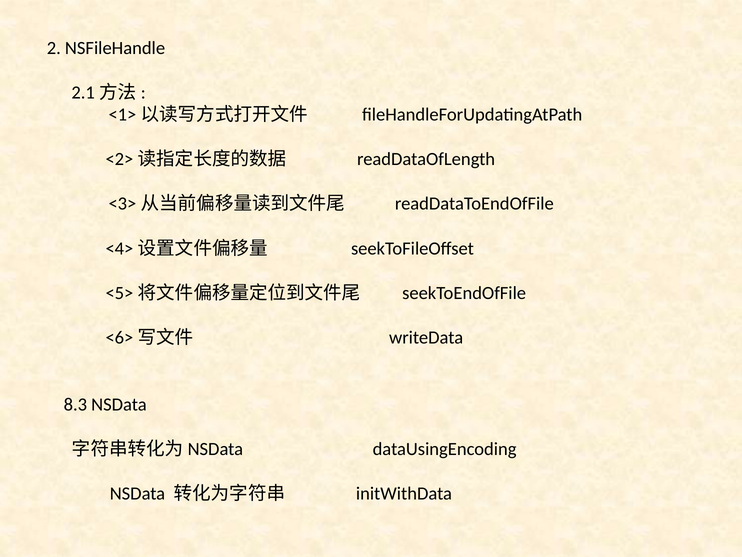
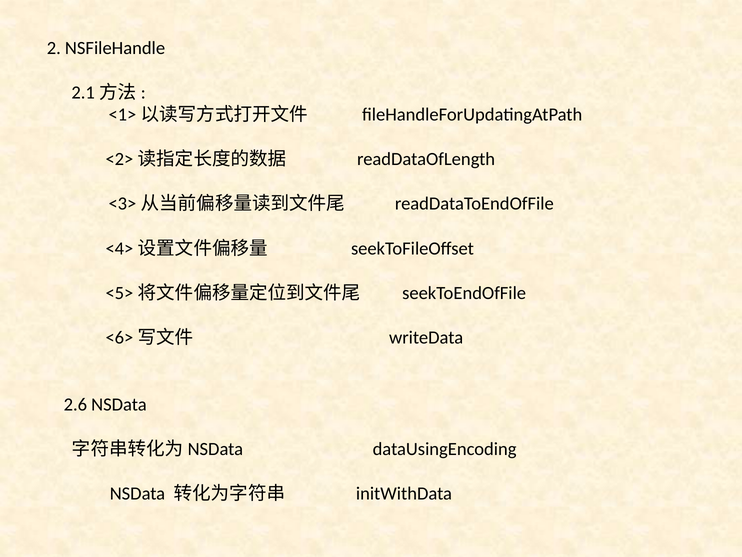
8.3: 8.3 -> 2.6 (75, 404)
